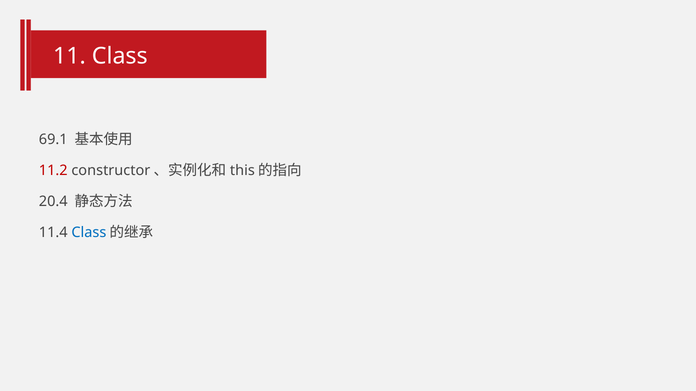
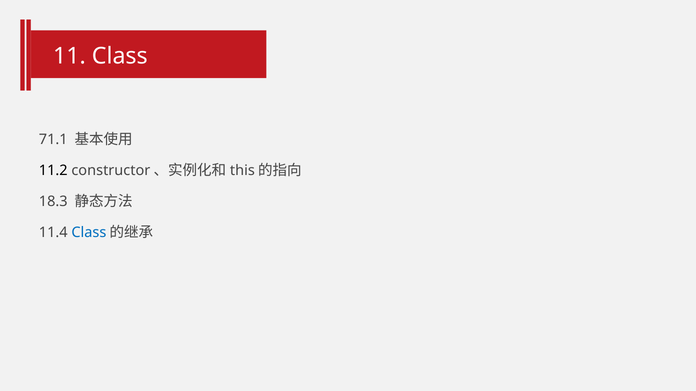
69.1: 69.1 -> 71.1 (53, 139)
11.2 colour: red -> black (53, 171)
20.4: 20.4 -> 18.3 (53, 202)
